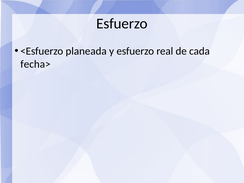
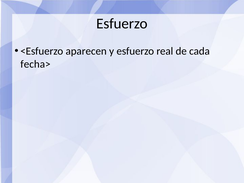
planeada: planeada -> aparecen (86, 51)
